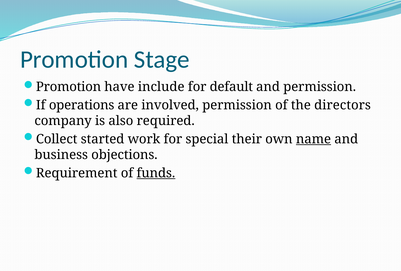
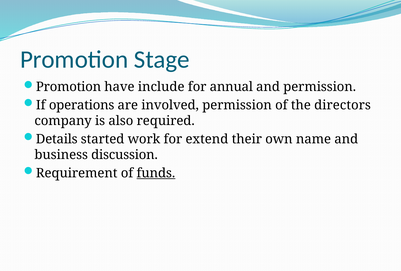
default: default -> annual (231, 87)
Collect: Collect -> Details (57, 139)
special: special -> extend (207, 139)
name underline: present -> none (313, 139)
objections: objections -> discussion (124, 155)
